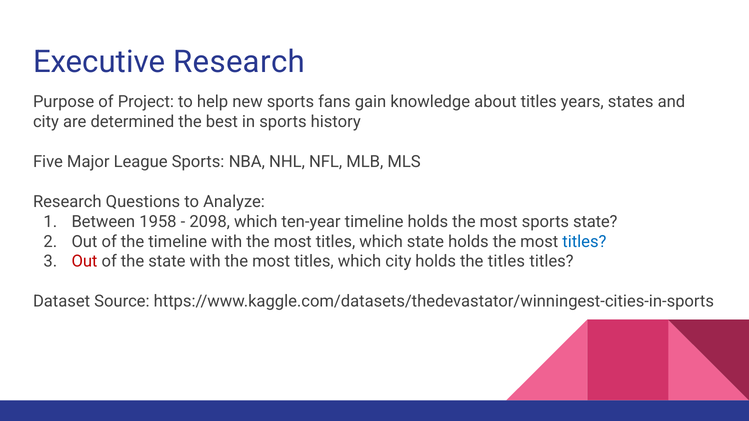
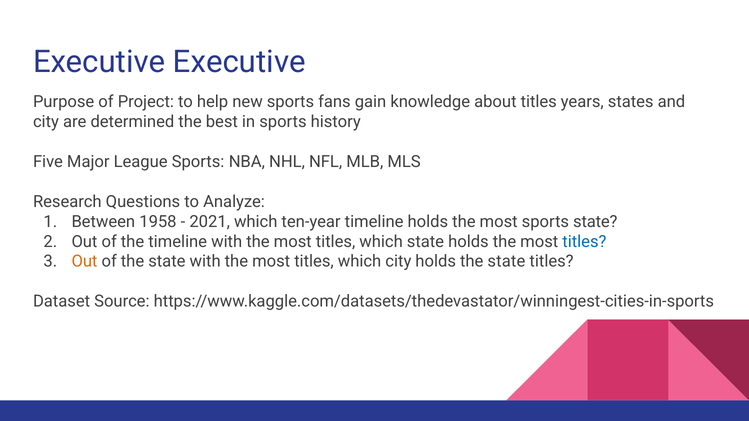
Executive Research: Research -> Executive (239, 62)
2098: 2098 -> 2021 (210, 222)
Out colour: red -> orange (84, 262)
holds the titles: titles -> state (506, 262)
